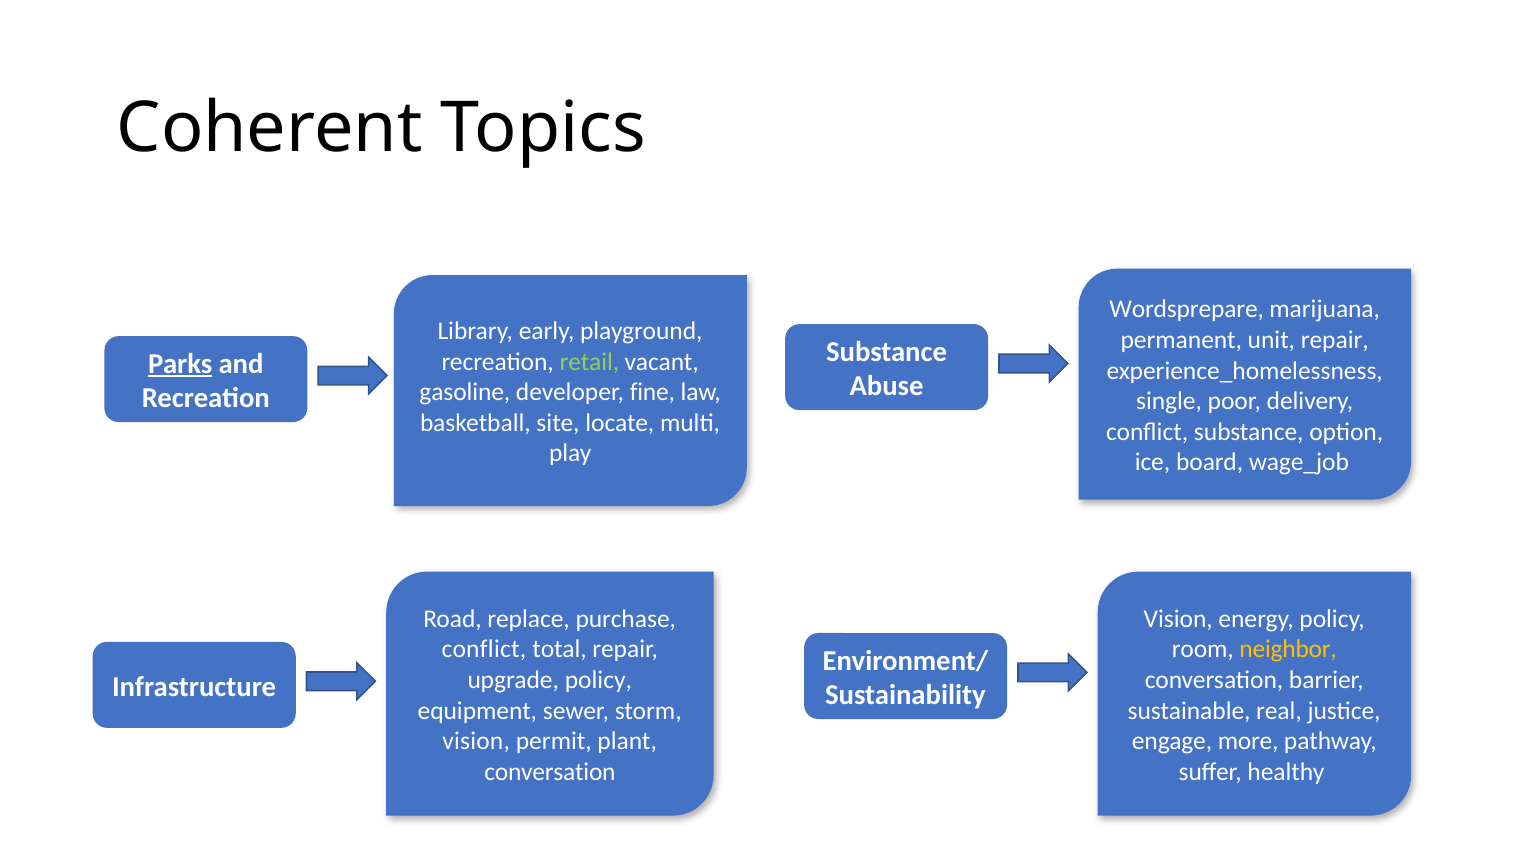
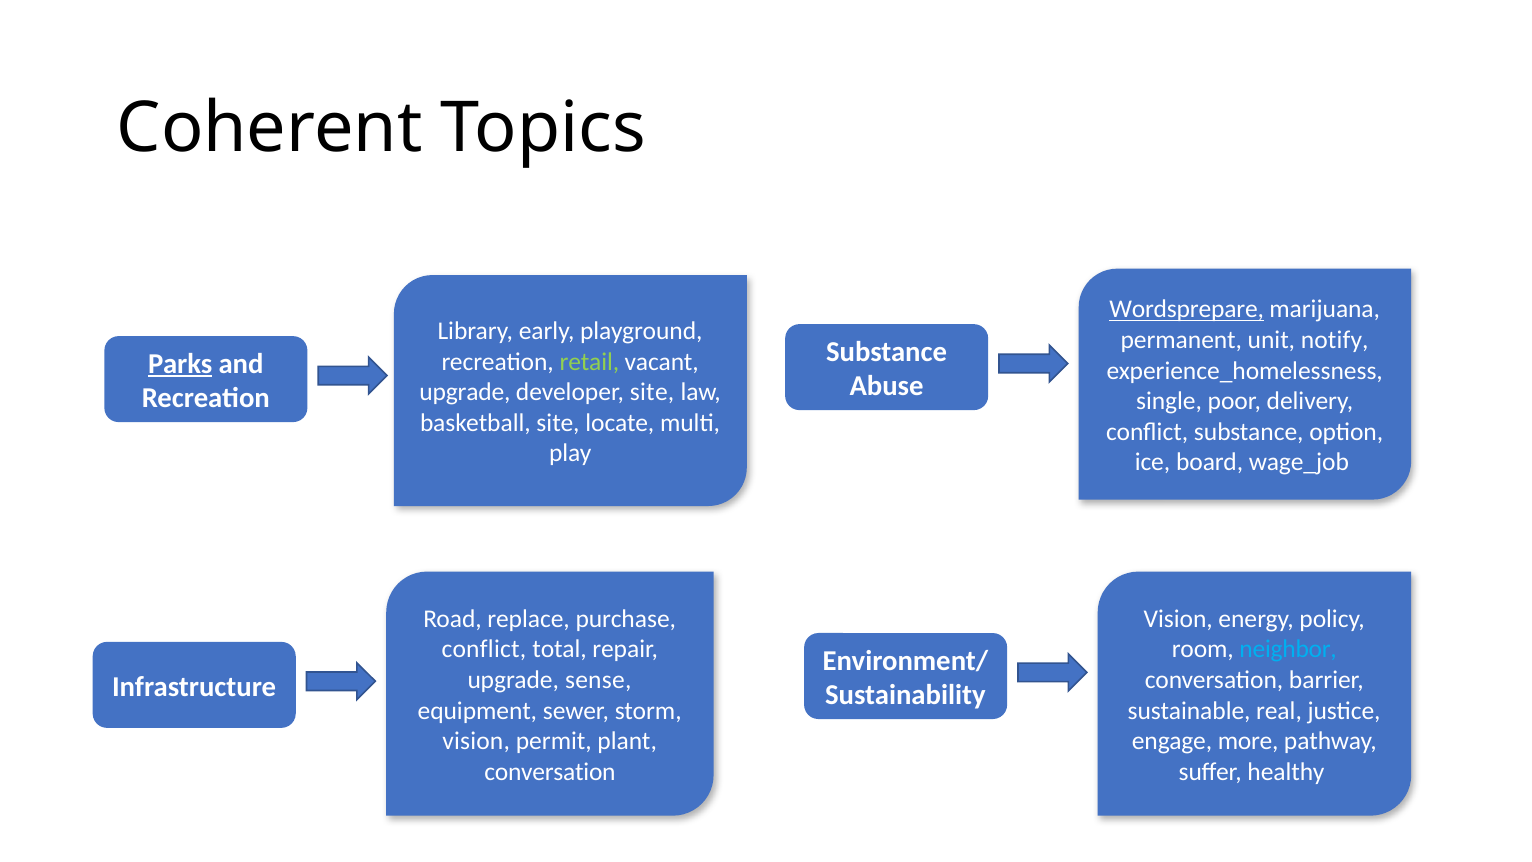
Wordsprepare underline: none -> present (1187, 309)
unit repair: repair -> notify (1335, 340)
gasoline: gasoline -> upgrade (465, 392)
developer fine: fine -> site (652, 392)
neighbor colour: yellow -> light blue (1288, 649)
upgrade policy: policy -> sense (598, 680)
